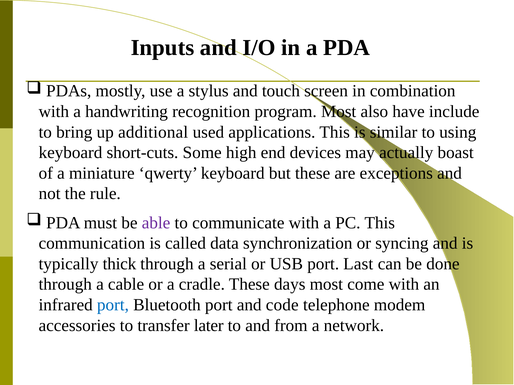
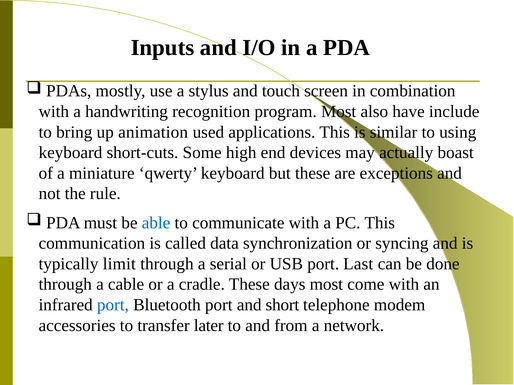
additional: additional -> animation (153, 132)
able colour: purple -> blue (156, 223)
thick: thick -> limit (119, 264)
code: code -> short (282, 305)
